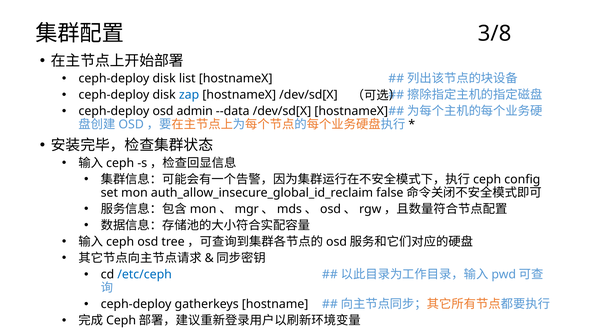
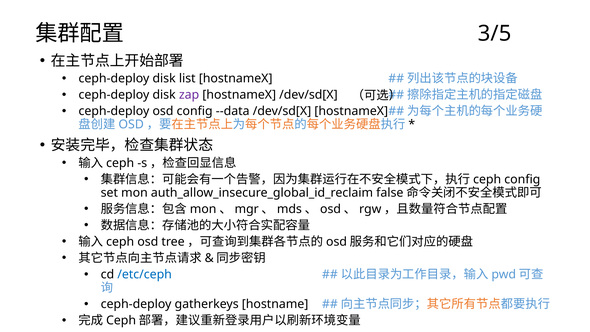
3/8: 3/8 -> 3/5 (495, 33)
zap colour: blue -> purple (189, 95)
osd admin: admin -> config (195, 111)
